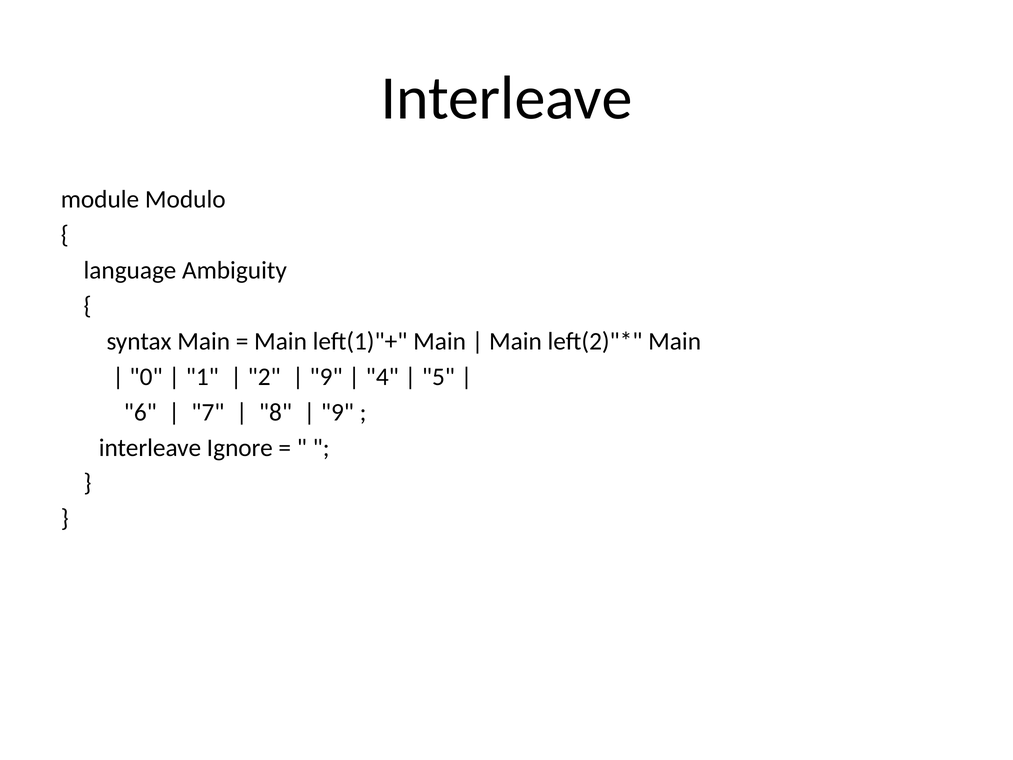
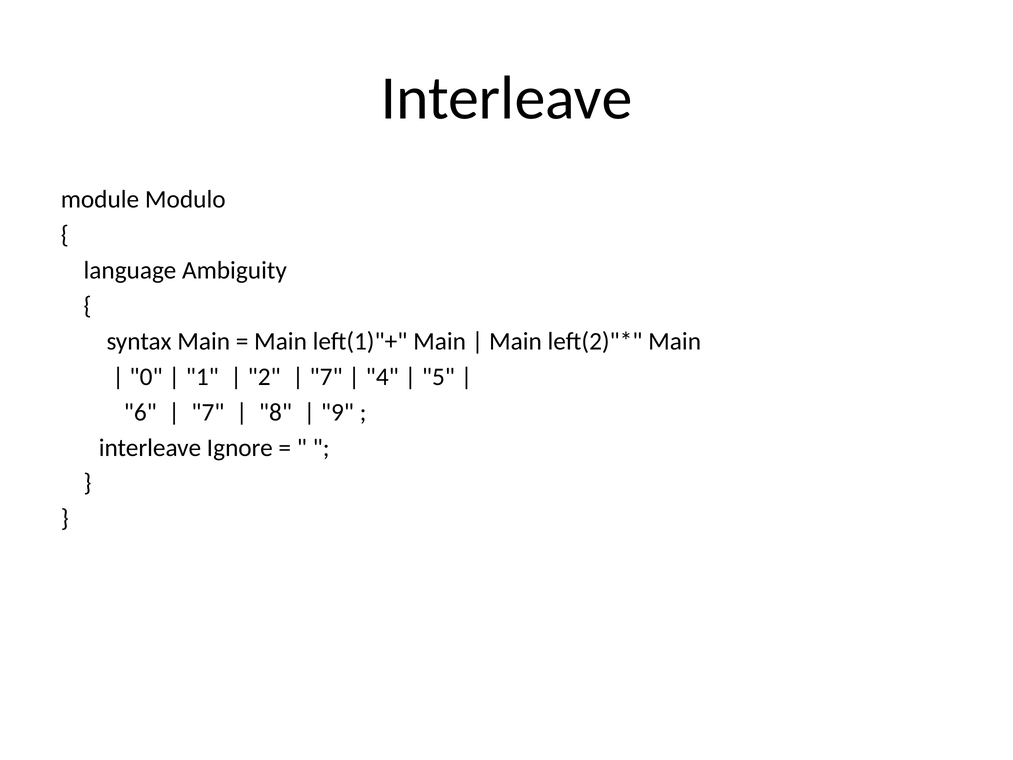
9: 9 -> 7 (326, 377)
